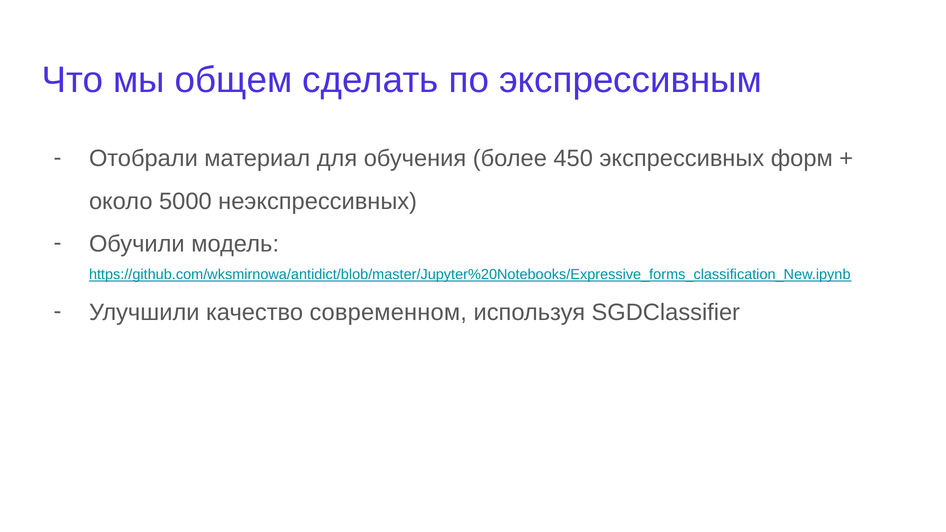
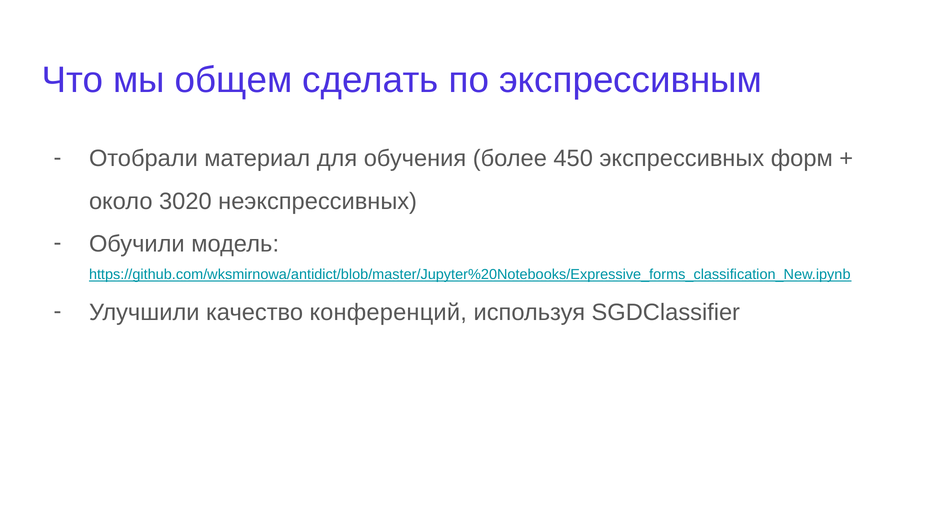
5000: 5000 -> 3020 (185, 201)
современном: современном -> конференций (388, 312)
